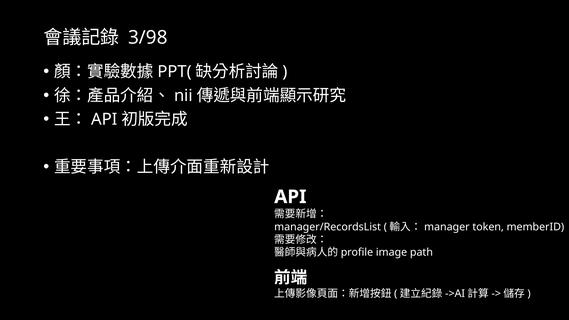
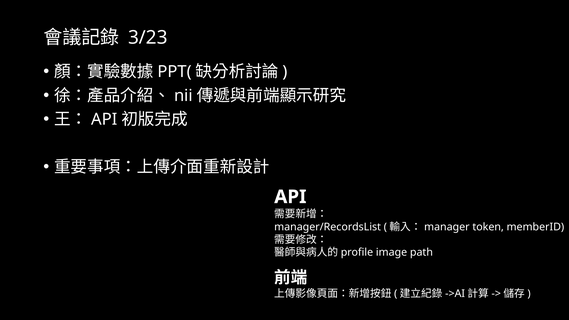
3/98: 3/98 -> 3/23 (148, 37)
